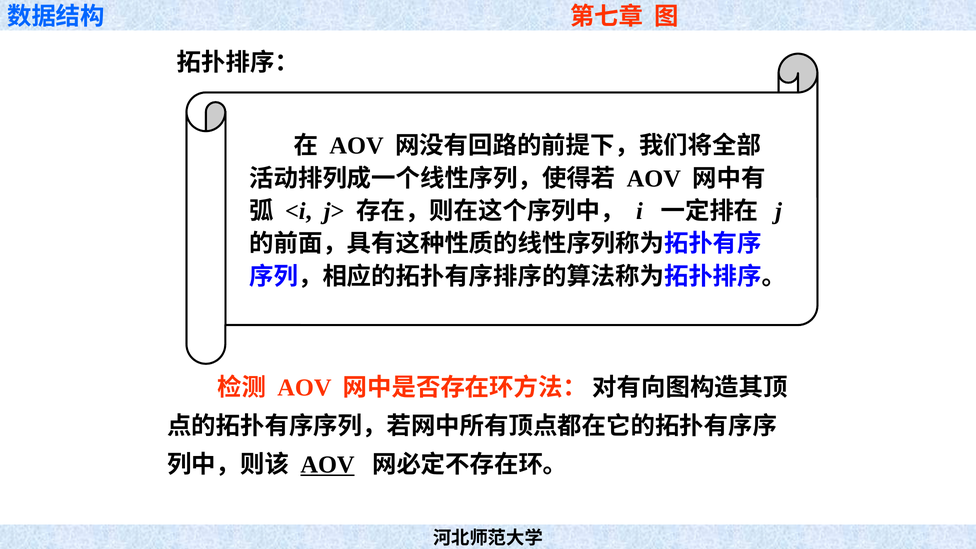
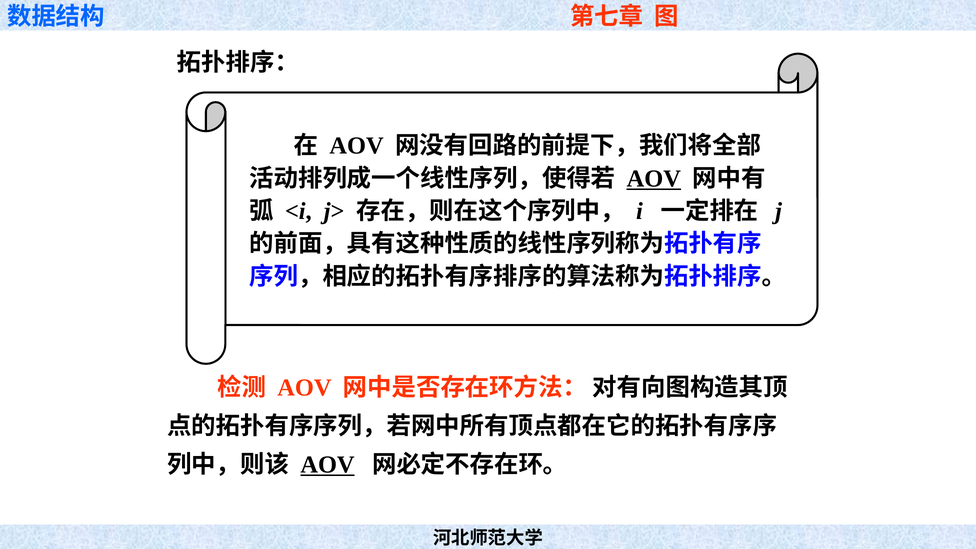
AOV underline: none -> present (654, 179)
